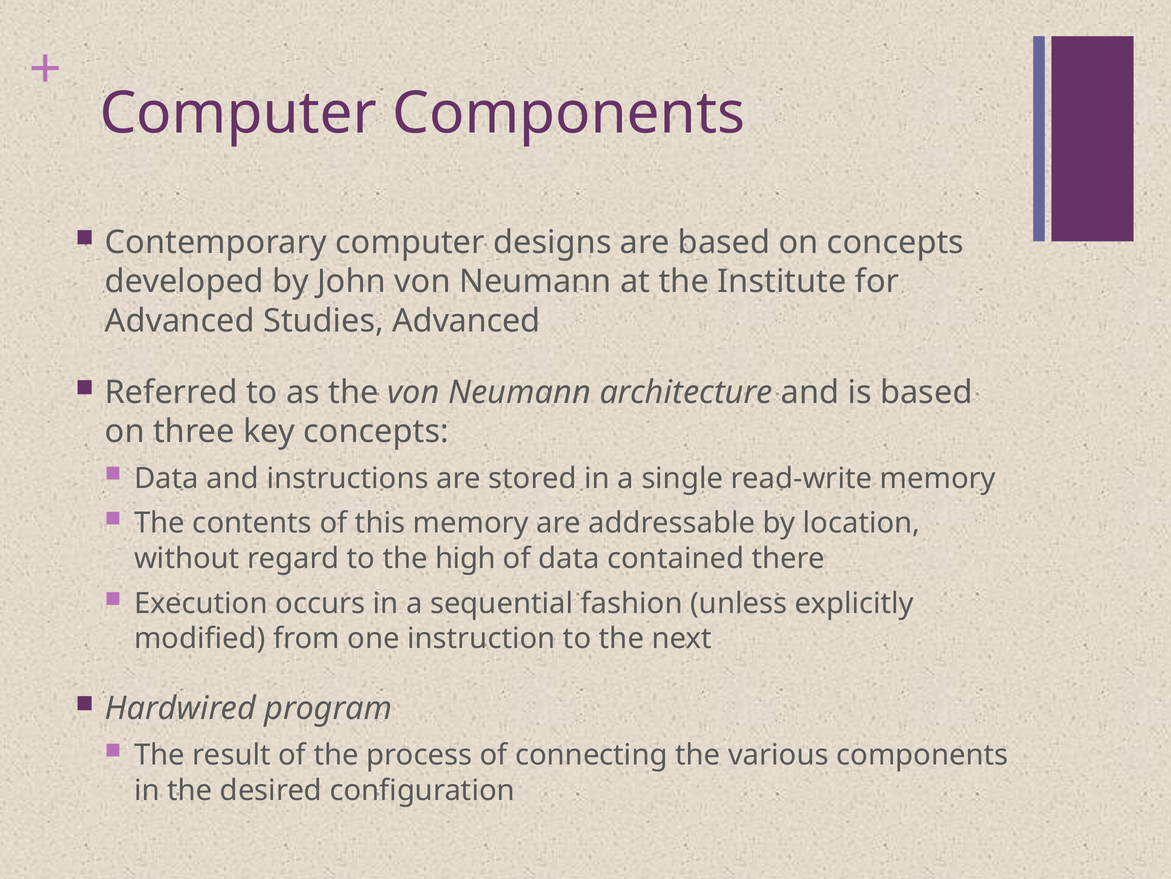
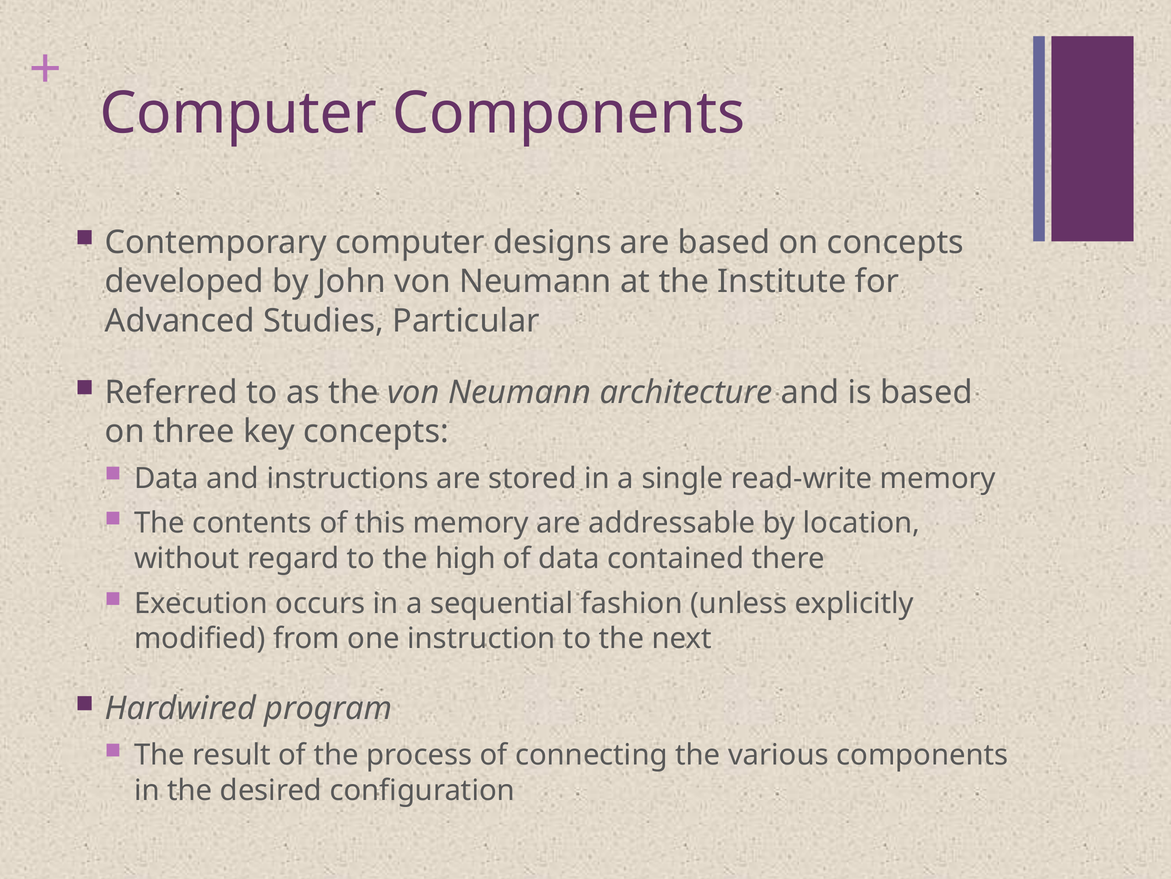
Studies Advanced: Advanced -> Particular (466, 321)
